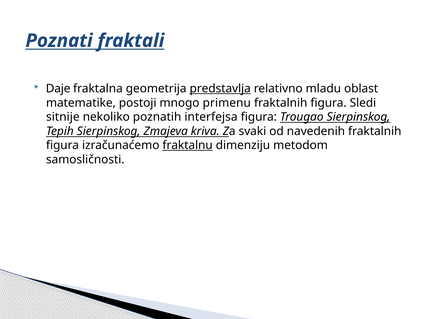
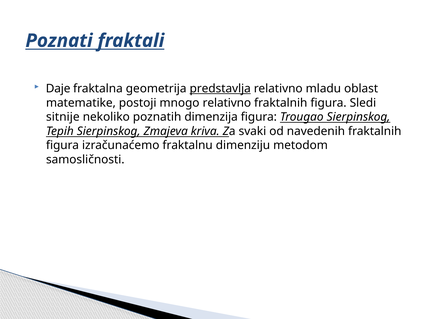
mnogo primenu: primenu -> relativno (227, 103)
interfejsa: interfejsa -> dimenzija (211, 117)
fraktalnu underline: present -> none (188, 145)
